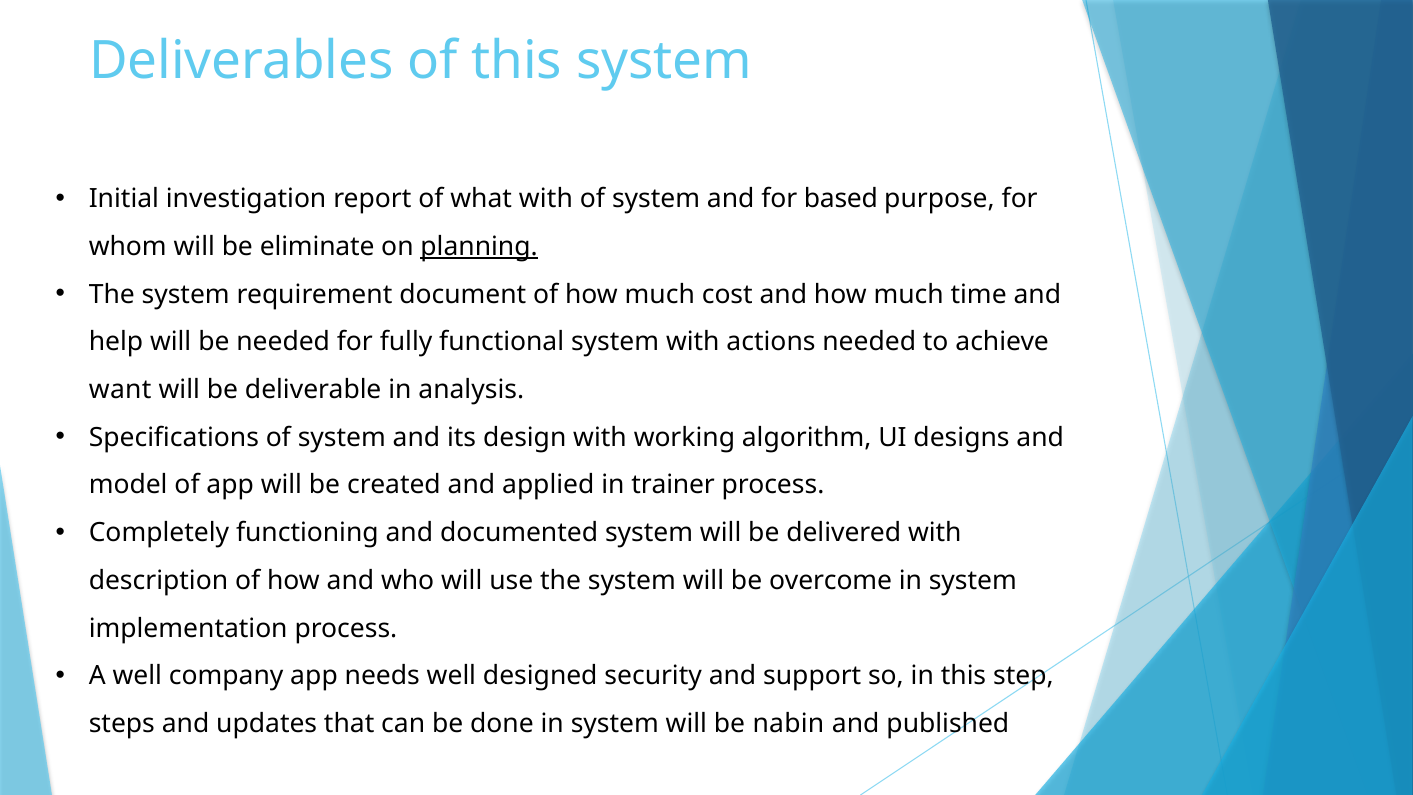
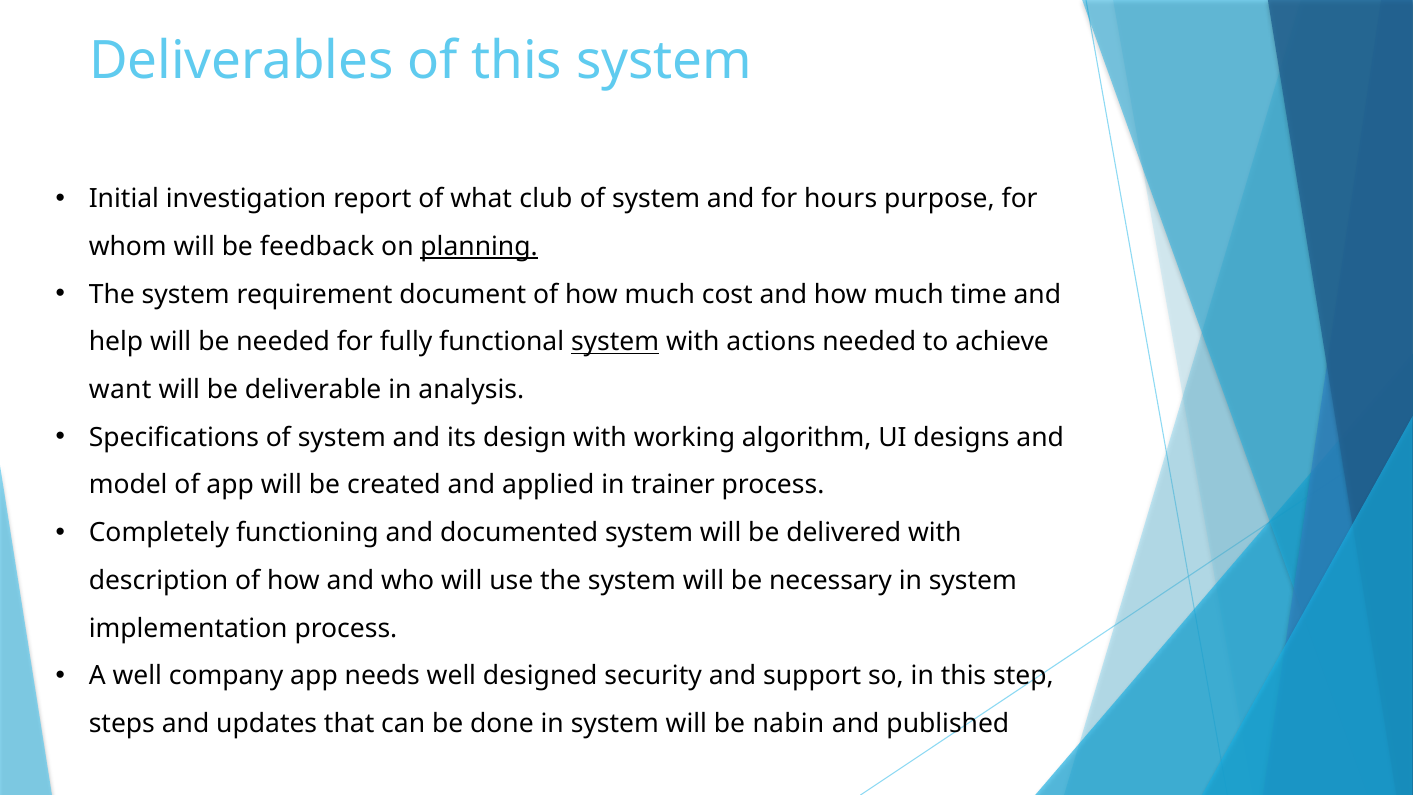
what with: with -> club (546, 199)
based: based -> hours (841, 199)
eliminate: eliminate -> feedback (317, 247)
system underline: none -> present (615, 342)
overcome: overcome -> necessary (831, 580)
